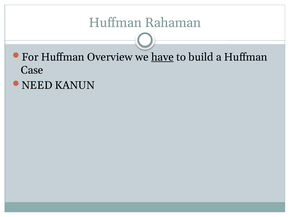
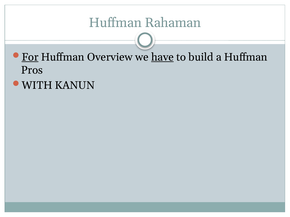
For underline: none -> present (30, 57)
Case: Case -> Pros (32, 70)
NEED: NEED -> WITH (37, 85)
